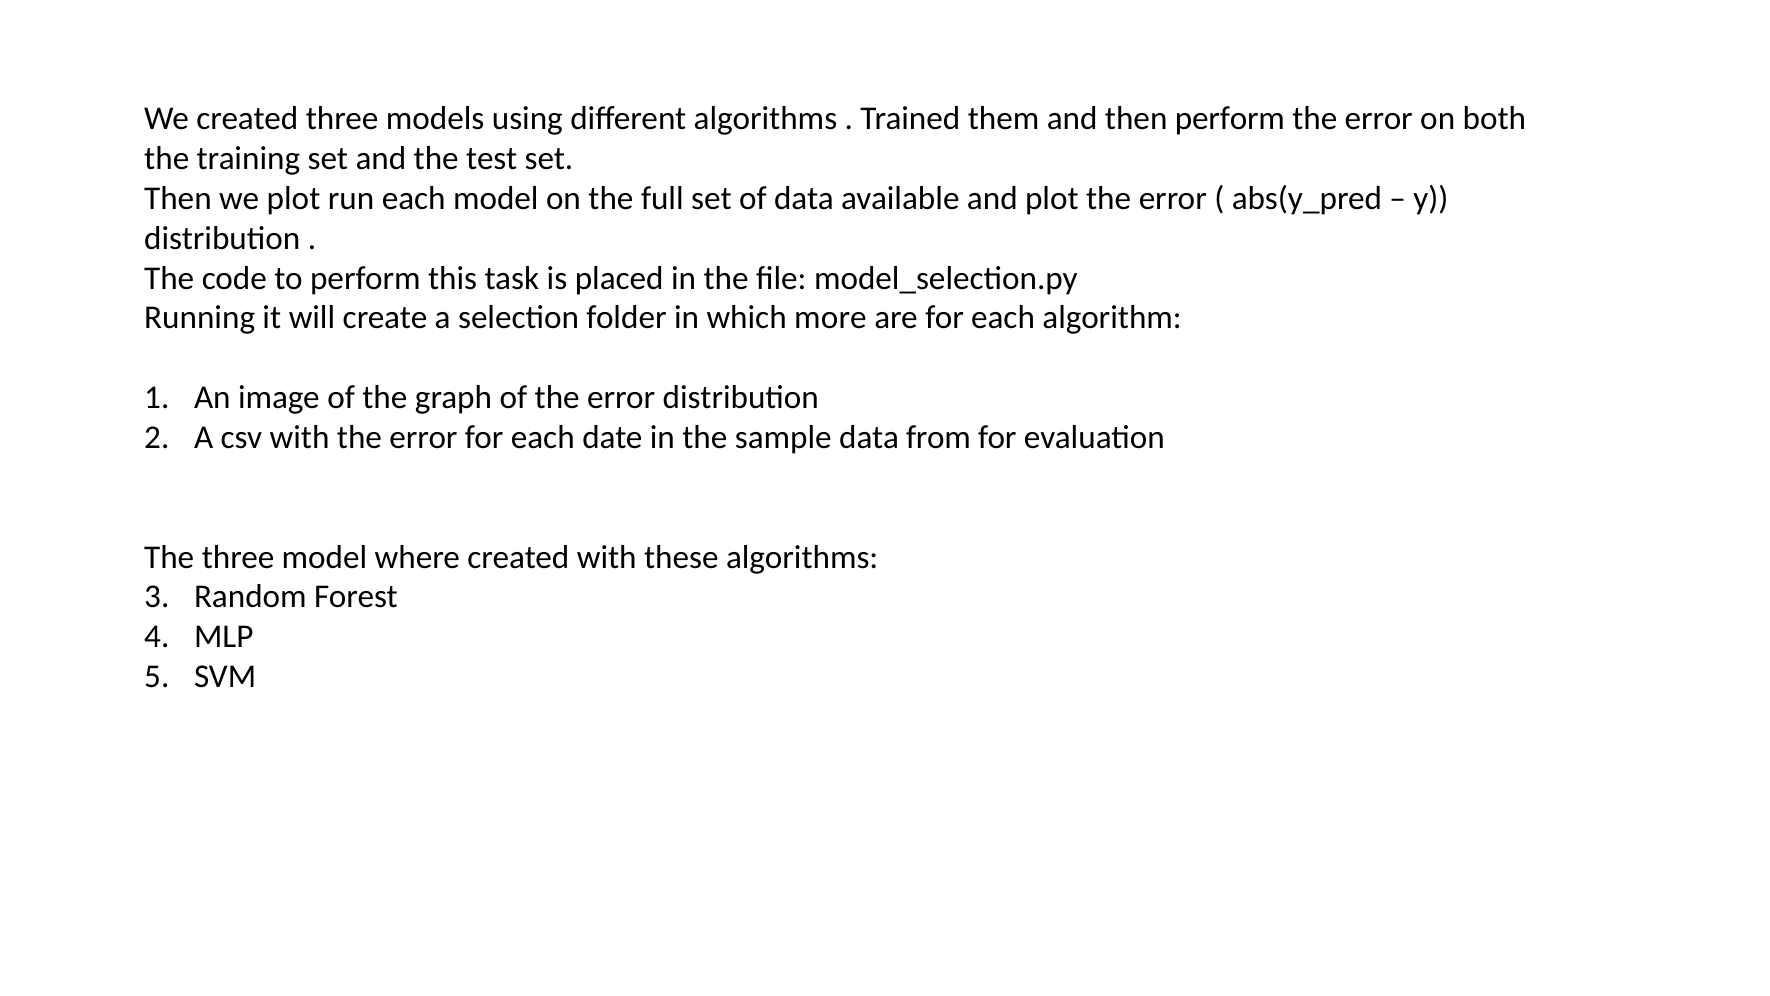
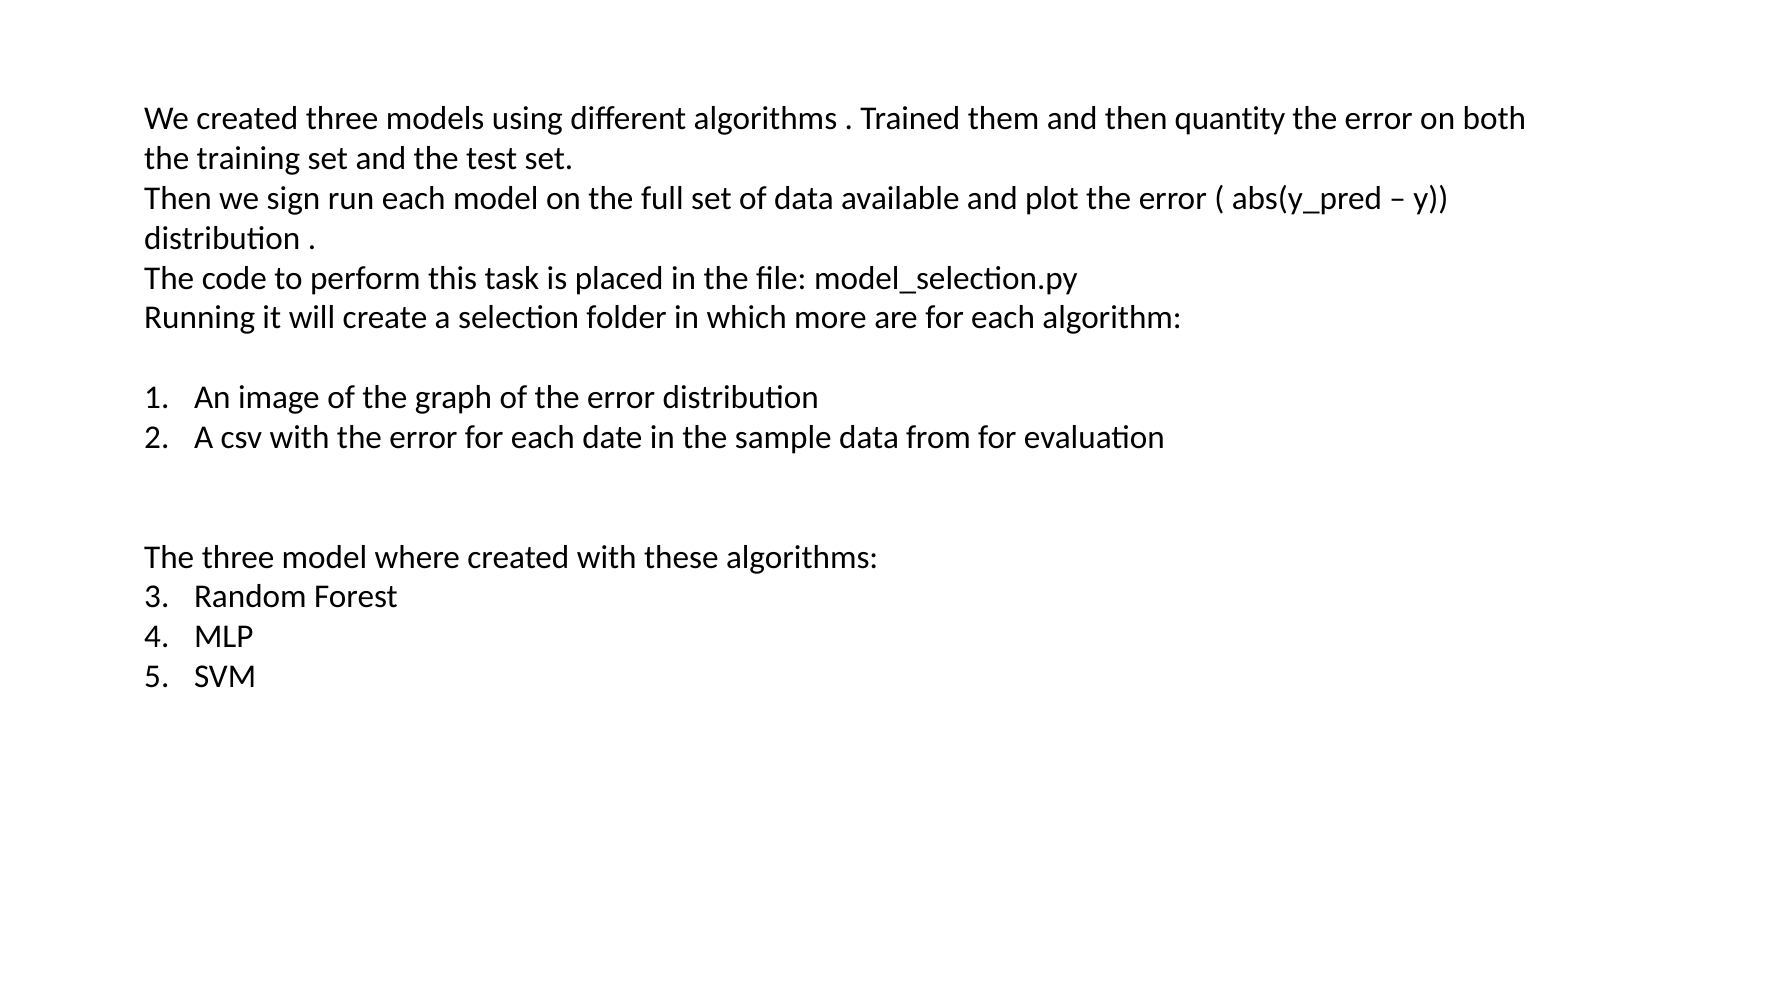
then perform: perform -> quantity (1230, 119)
we plot: plot -> sign (293, 198)
